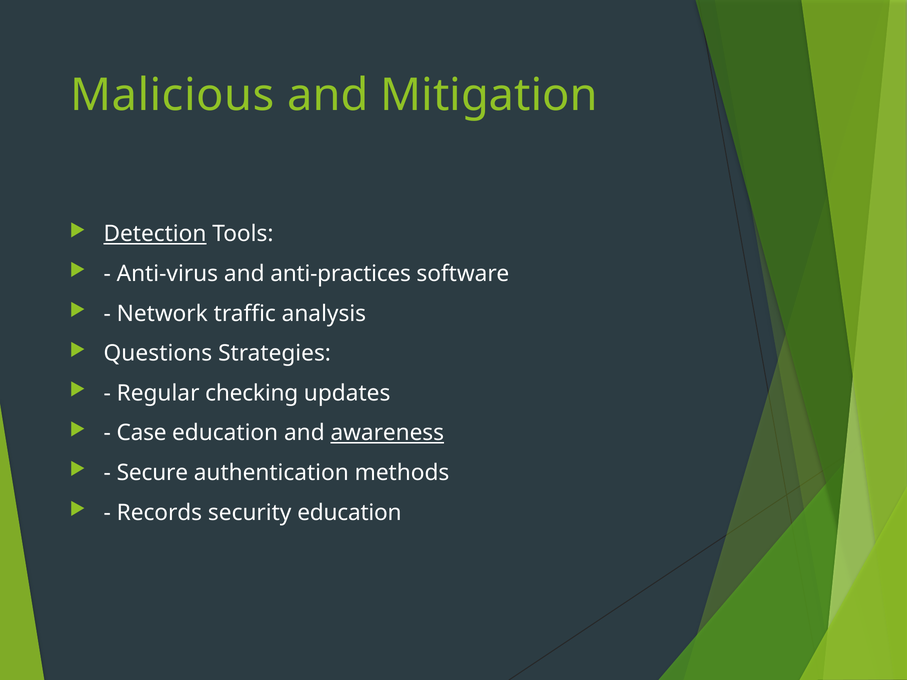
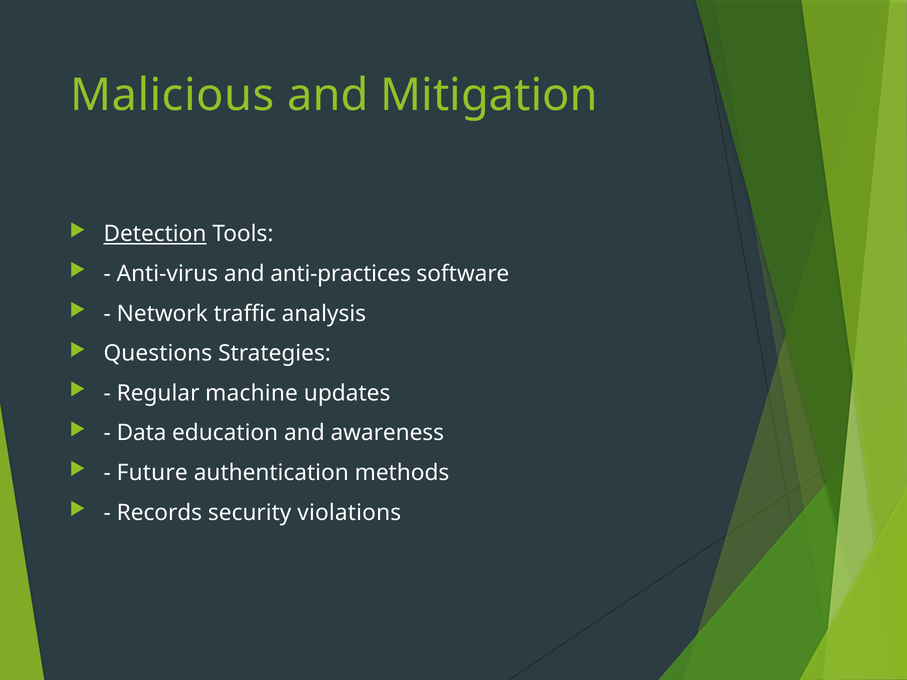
checking: checking -> machine (252, 393)
Case: Case -> Data (142, 433)
awareness underline: present -> none (387, 433)
Secure: Secure -> Future (152, 473)
security education: education -> violations (349, 513)
